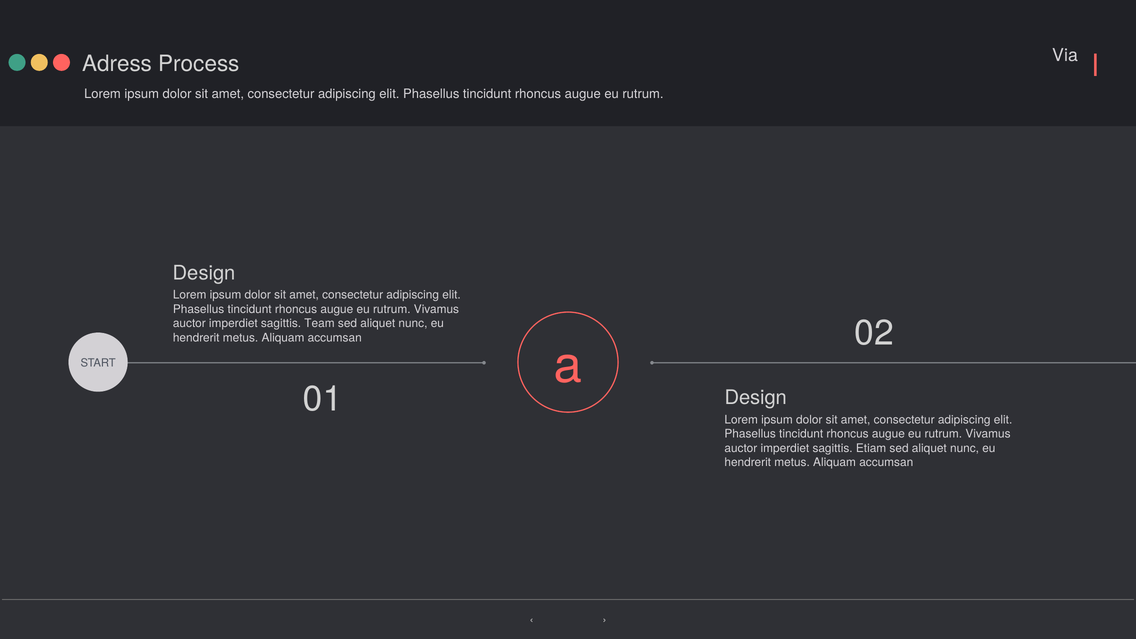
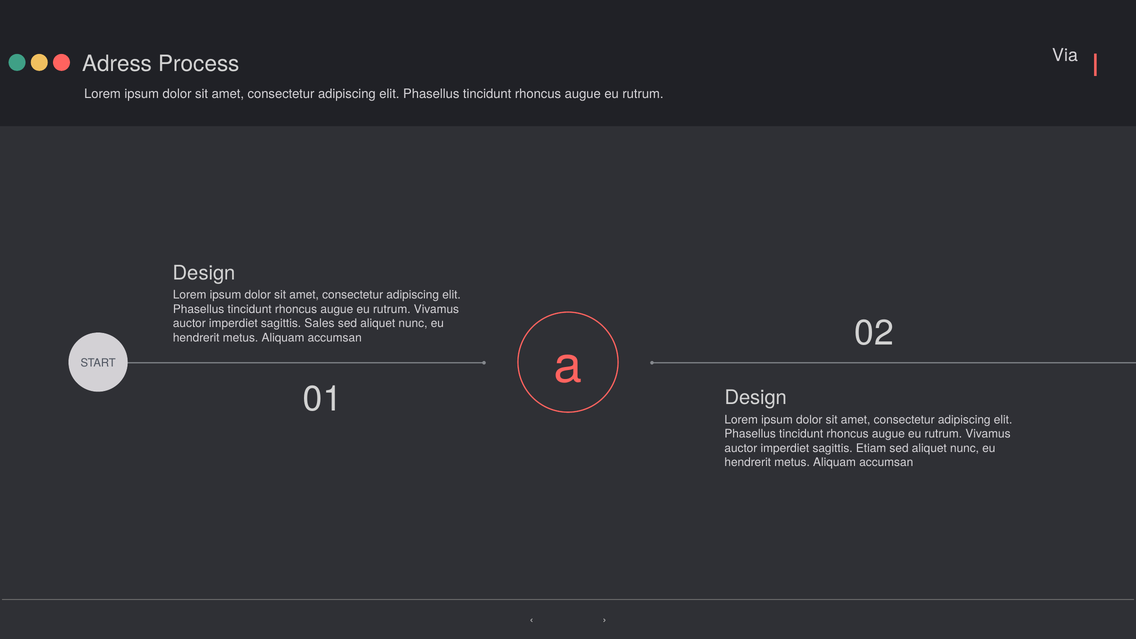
Team: Team -> Sales (319, 323)
